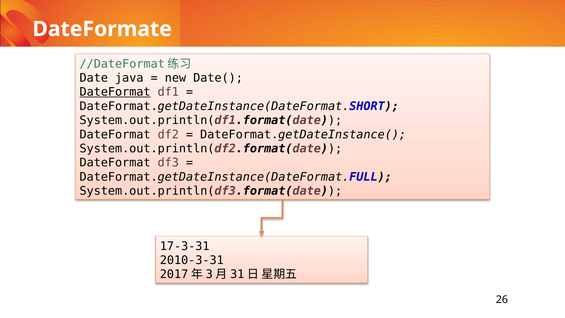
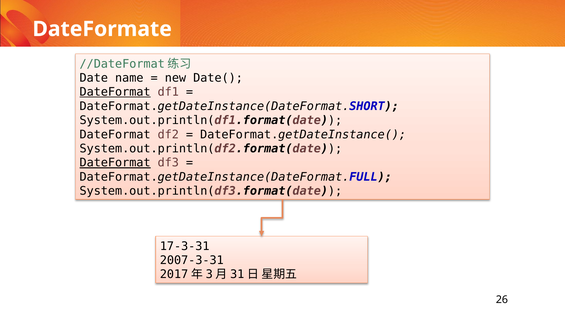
java: java -> name (129, 78)
DateFormat underline: none -> present (115, 163)
2010-3-31: 2010-3-31 -> 2007-3-31 (192, 260)
